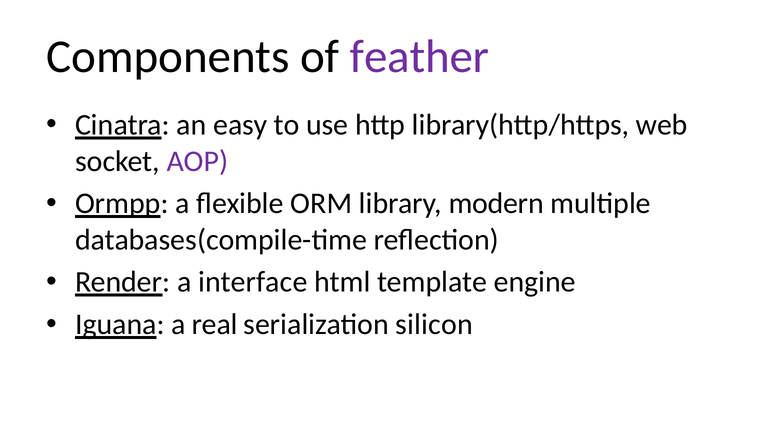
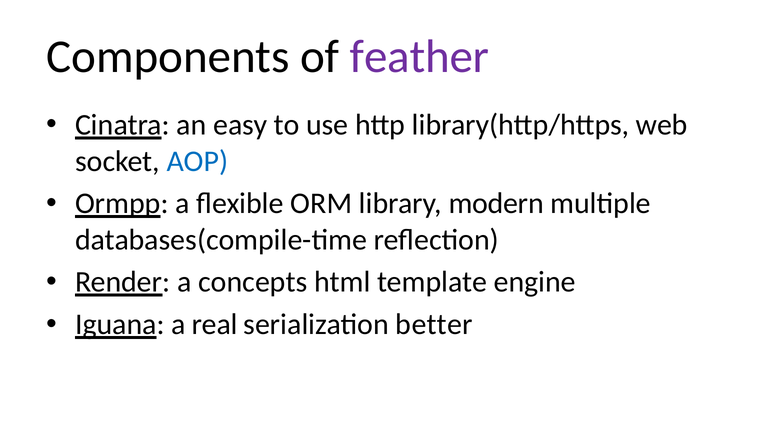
AOP colour: purple -> blue (197, 162)
interface: interface -> concepts (253, 282)
silicon: silicon -> better (434, 325)
